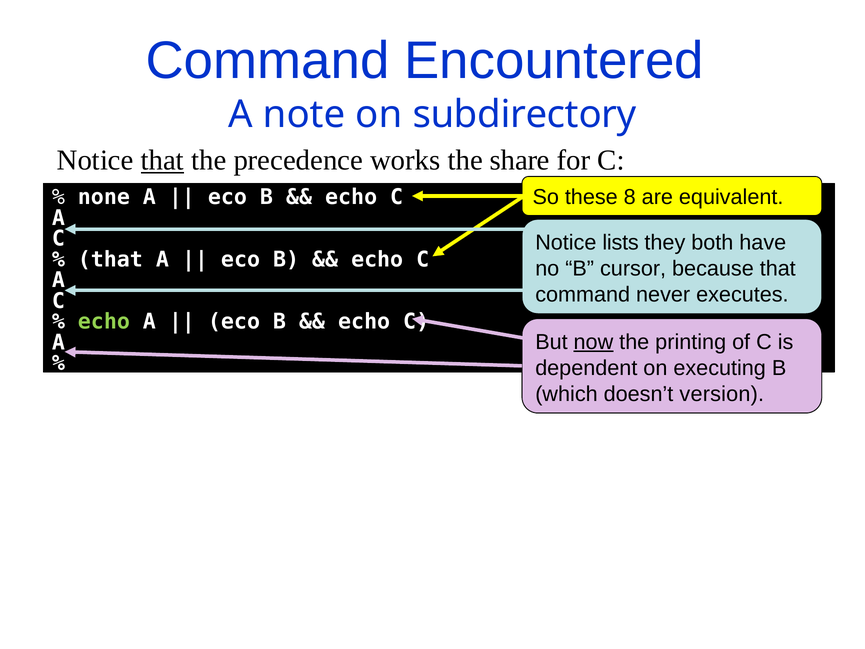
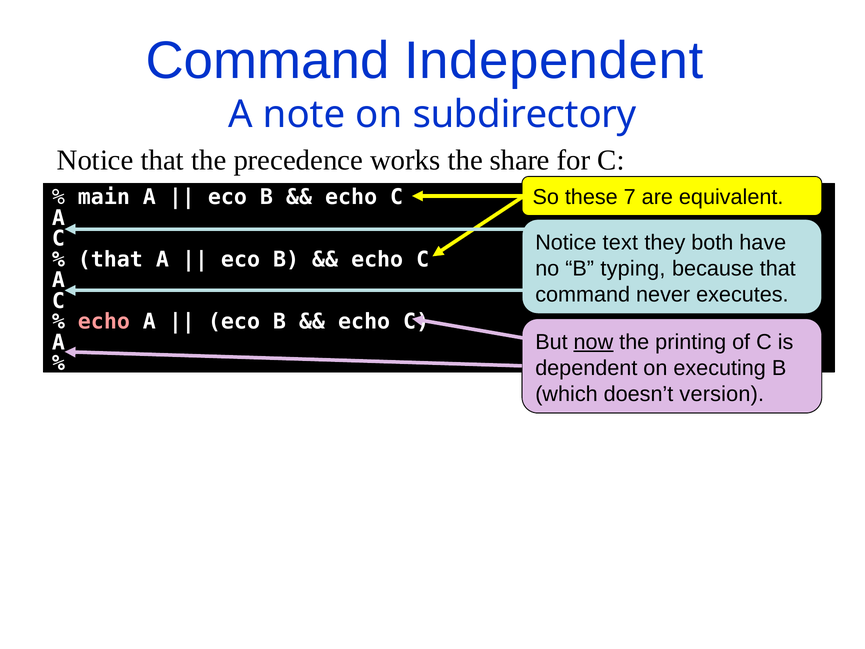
Encountered: Encountered -> Independent (554, 61)
that underline: present -> none (162, 160)
8: 8 -> 7 (630, 197)
none: none -> main (104, 197)
lists: lists -> text (620, 243)
cursor: cursor -> typing (633, 269)
echo colour: light green -> pink (104, 322)
